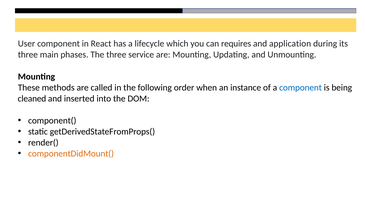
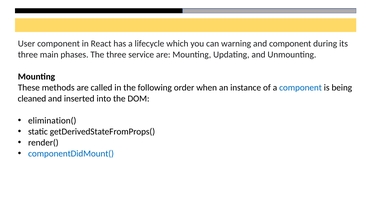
requires: requires -> warning (236, 44)
and application: application -> component (290, 44)
component(: component( -> elimination( (52, 120)
componentDidMount( colour: orange -> blue (71, 153)
